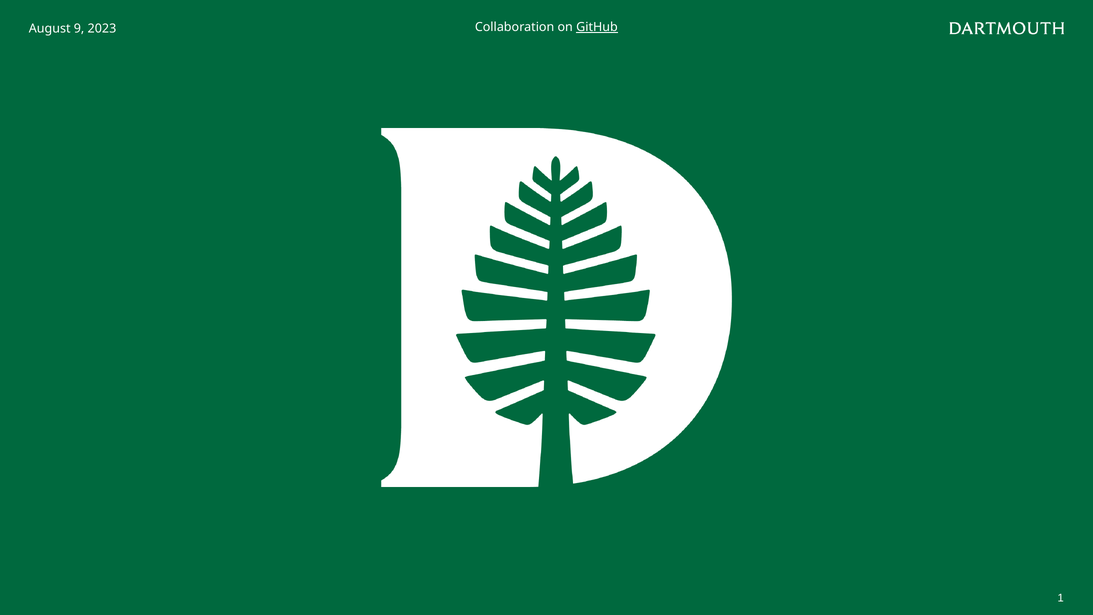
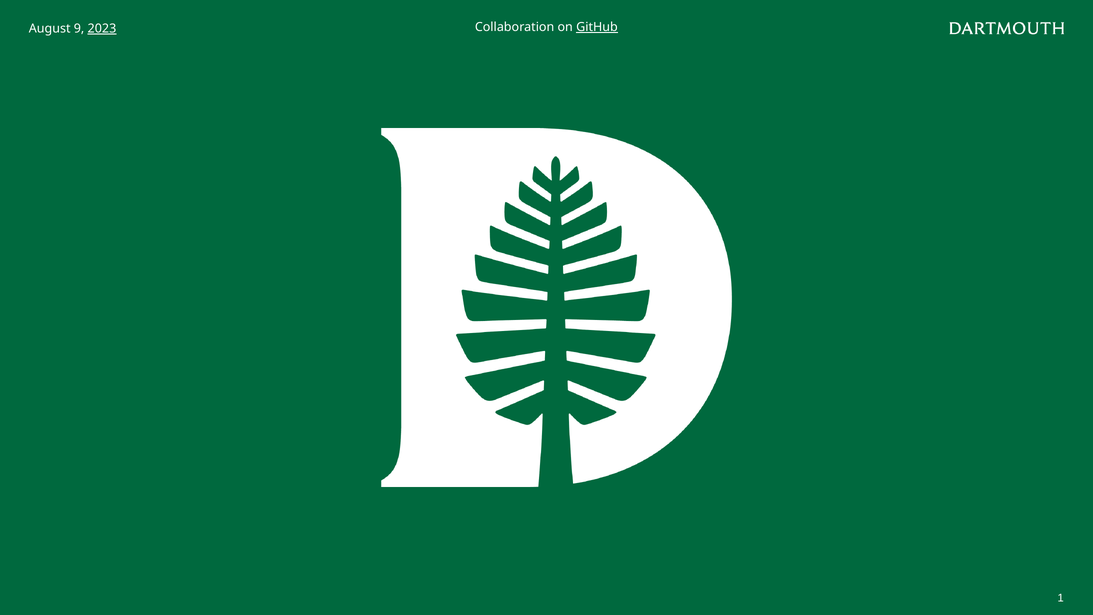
2023 underline: none -> present (102, 29)
